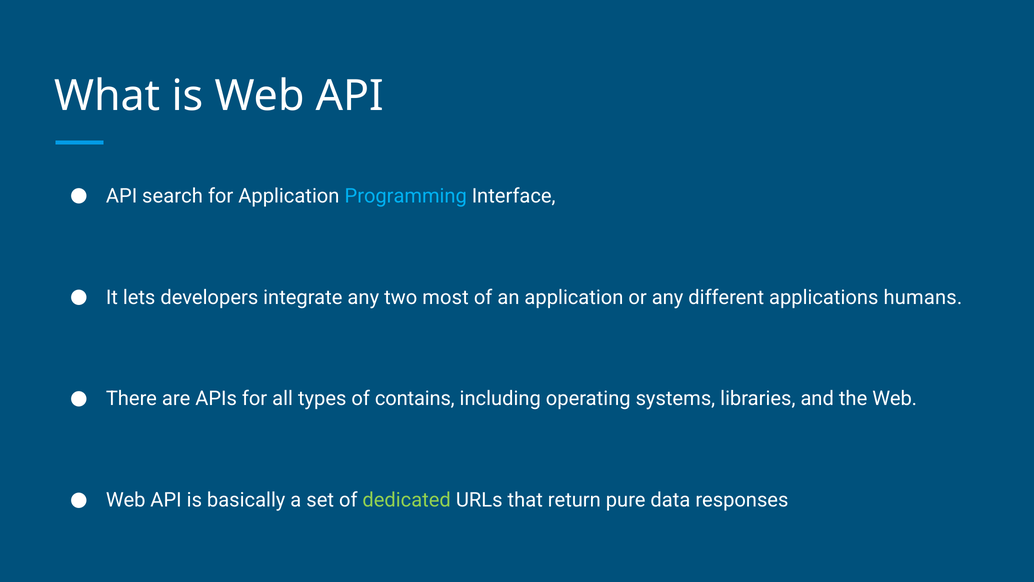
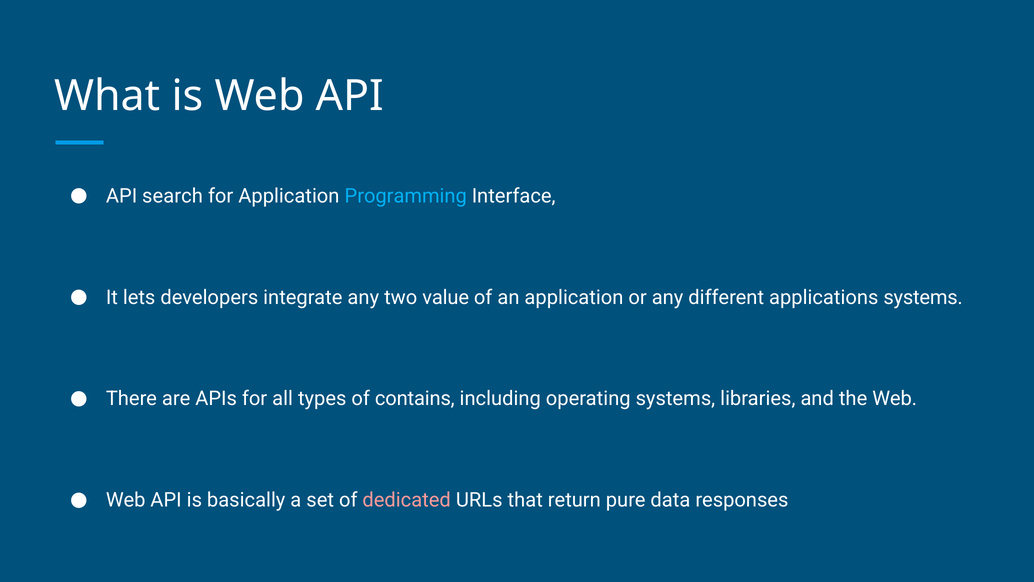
most: most -> value (446, 297)
applications humans: humans -> systems (923, 297)
dedicated colour: light green -> pink (407, 500)
